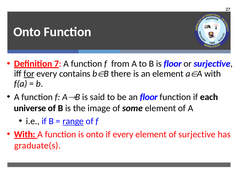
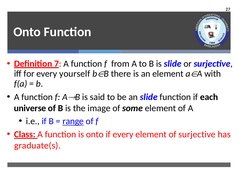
is floor: floor -> slide (173, 63)
for underline: present -> none (29, 73)
contains: contains -> yourself (75, 73)
an floor: floor -> slide (149, 97)
With: With -> Class (25, 134)
